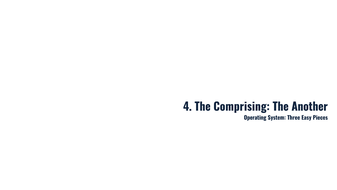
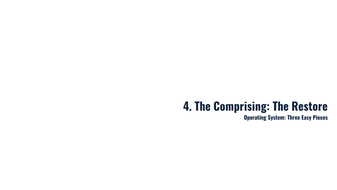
Another: Another -> Restore (310, 107)
